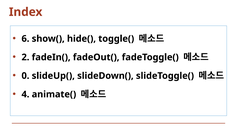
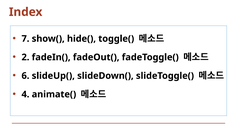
6: 6 -> 7 (25, 38)
0: 0 -> 6 (25, 75)
